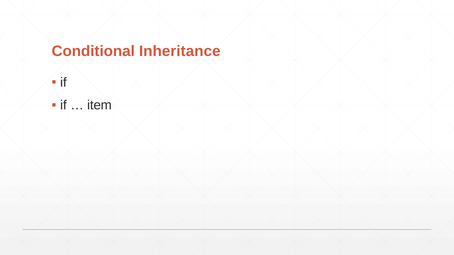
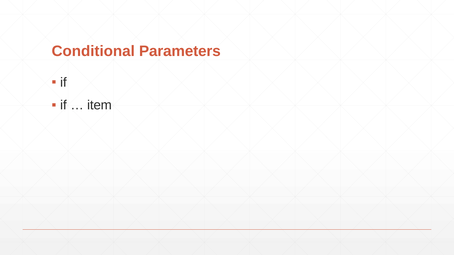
Inheritance: Inheritance -> Parameters (180, 51)
